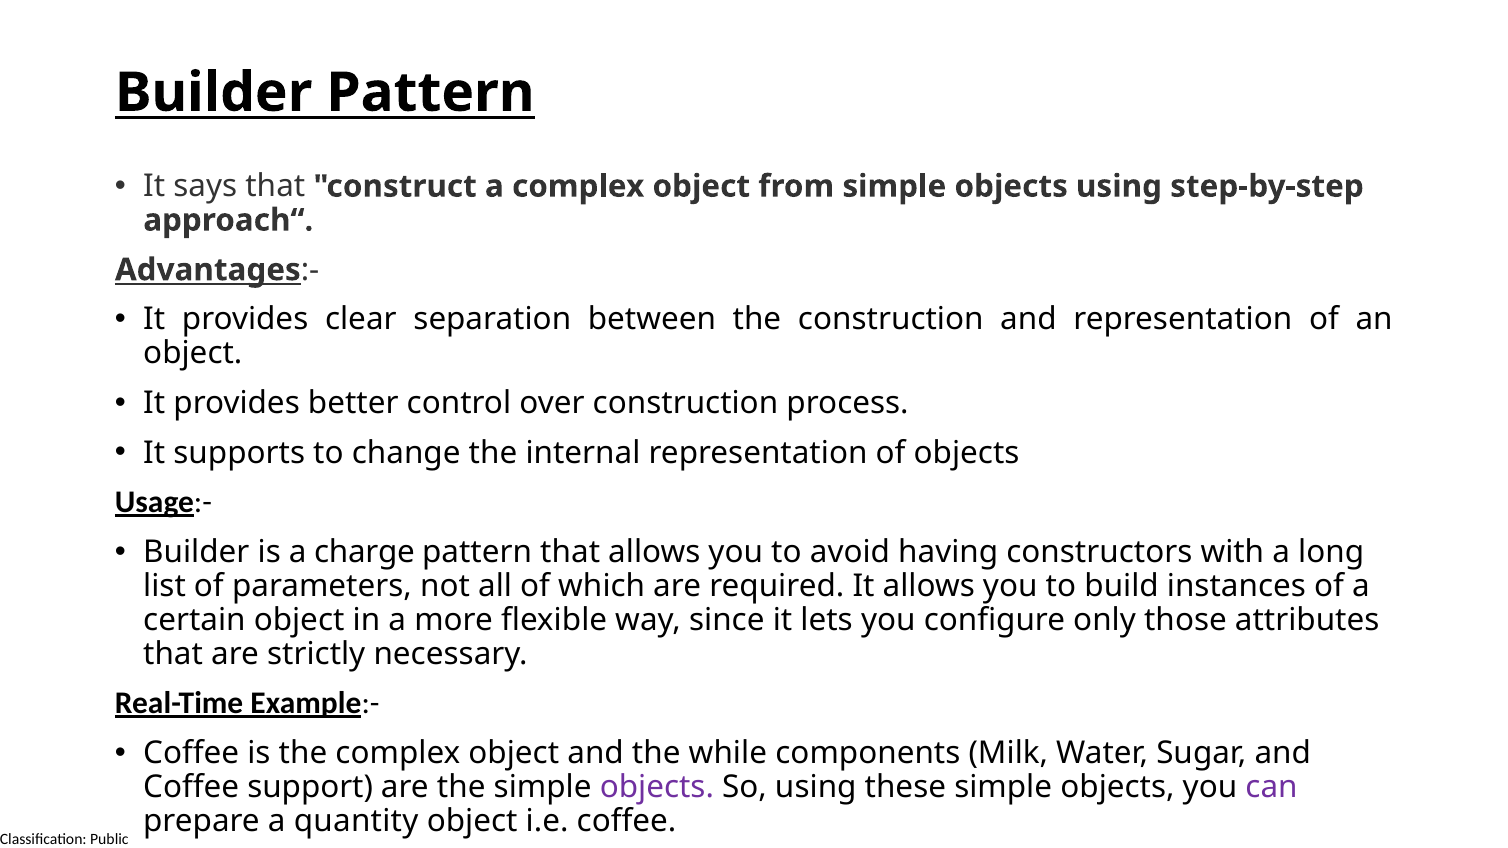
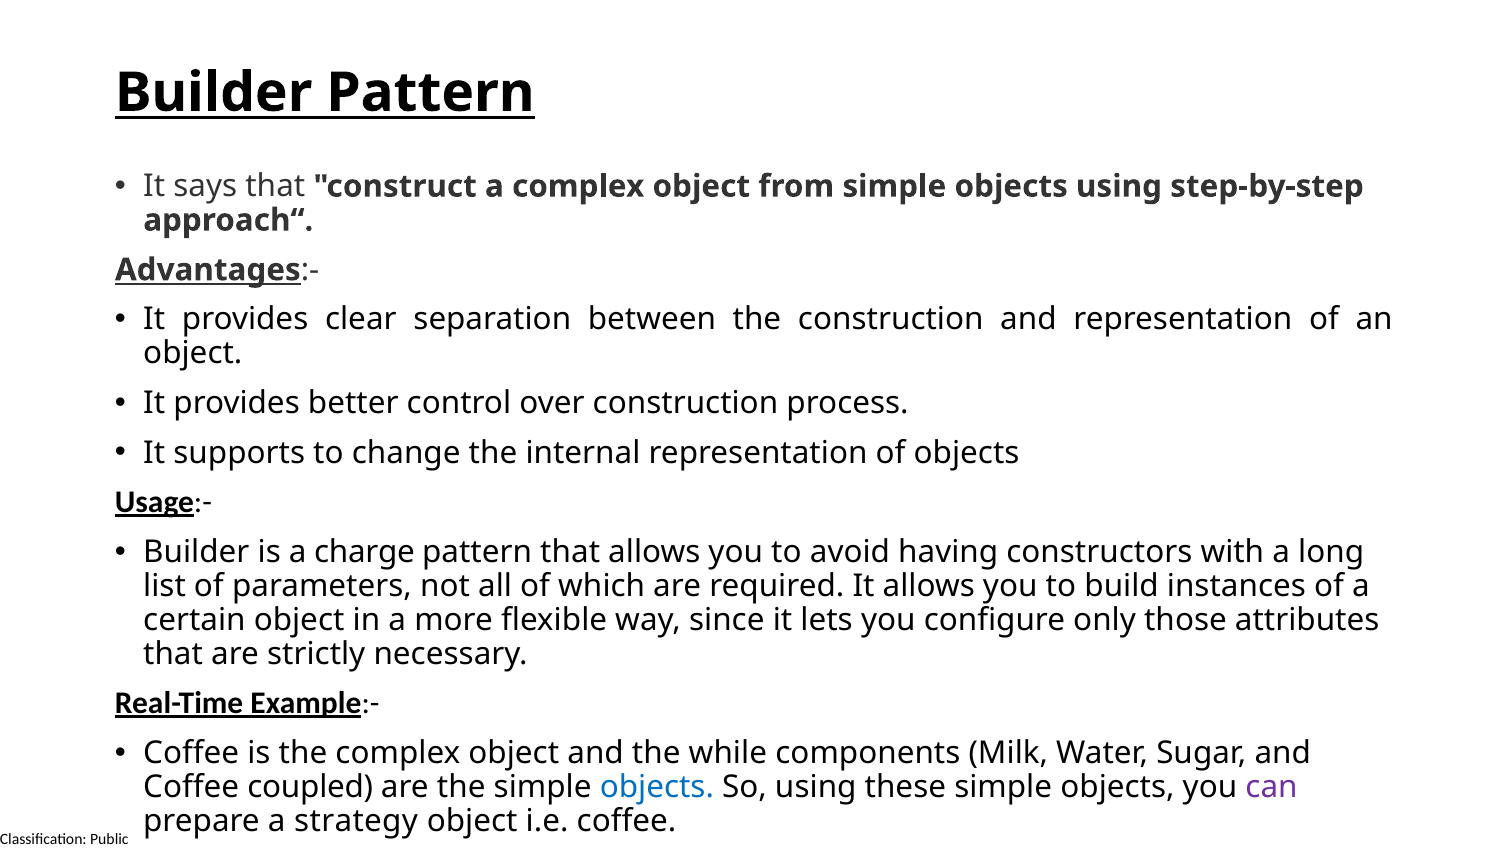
support: support -> coupled (310, 787)
objects colour: purple -> blue (657, 787)
quantity: quantity -> strategy (356, 821)
